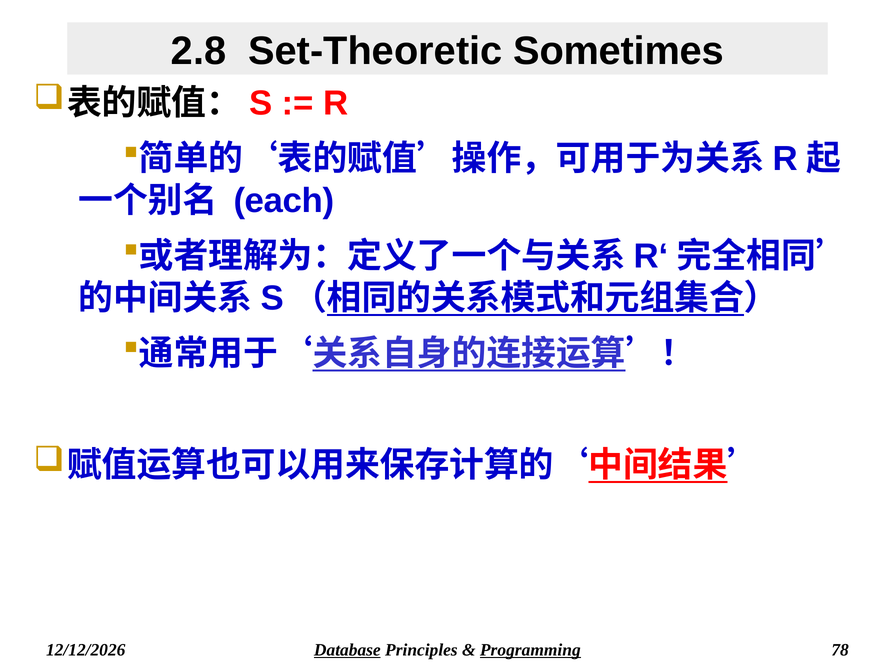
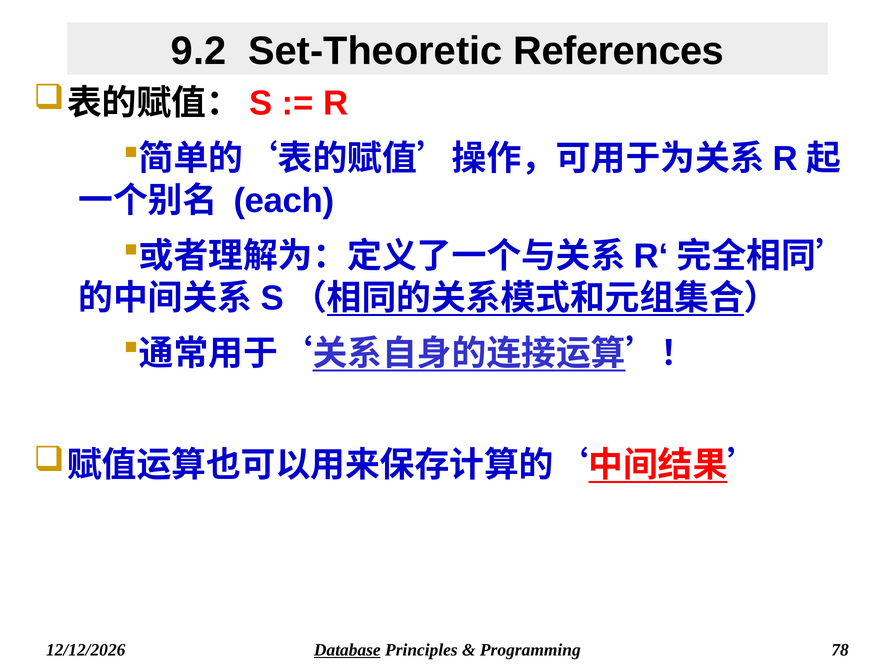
2.8: 2.8 -> 9.2 (199, 51)
Sometimes: Sometimes -> References (619, 51)
Programming underline: present -> none (530, 650)
